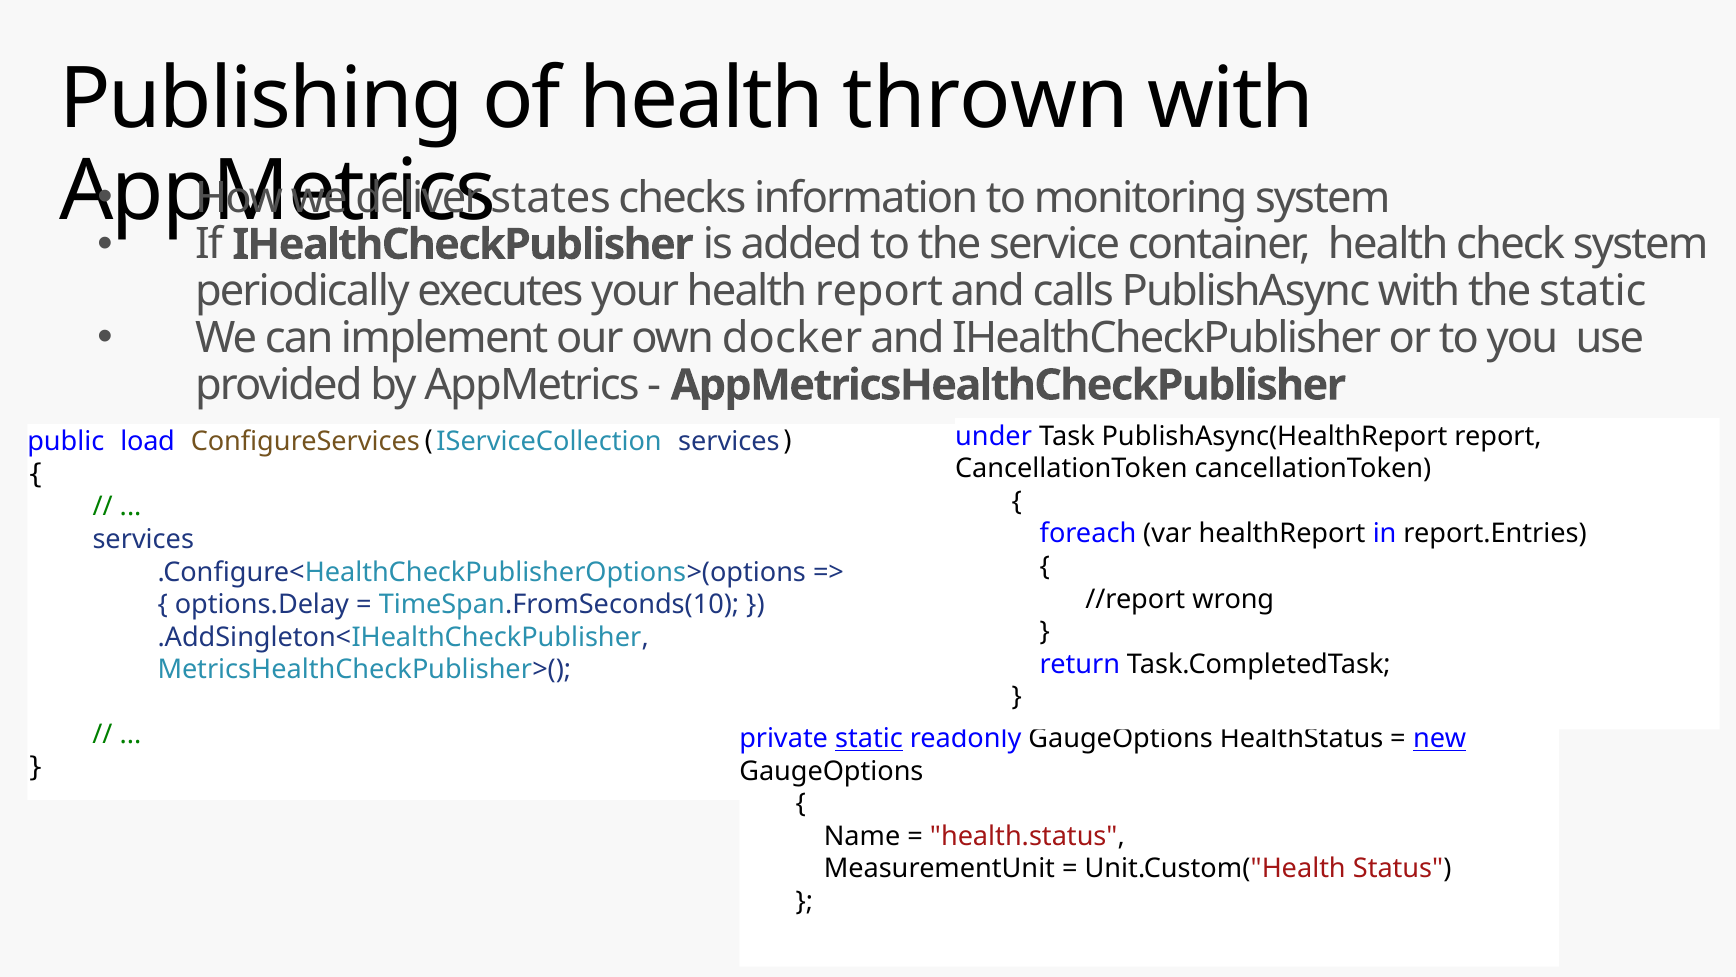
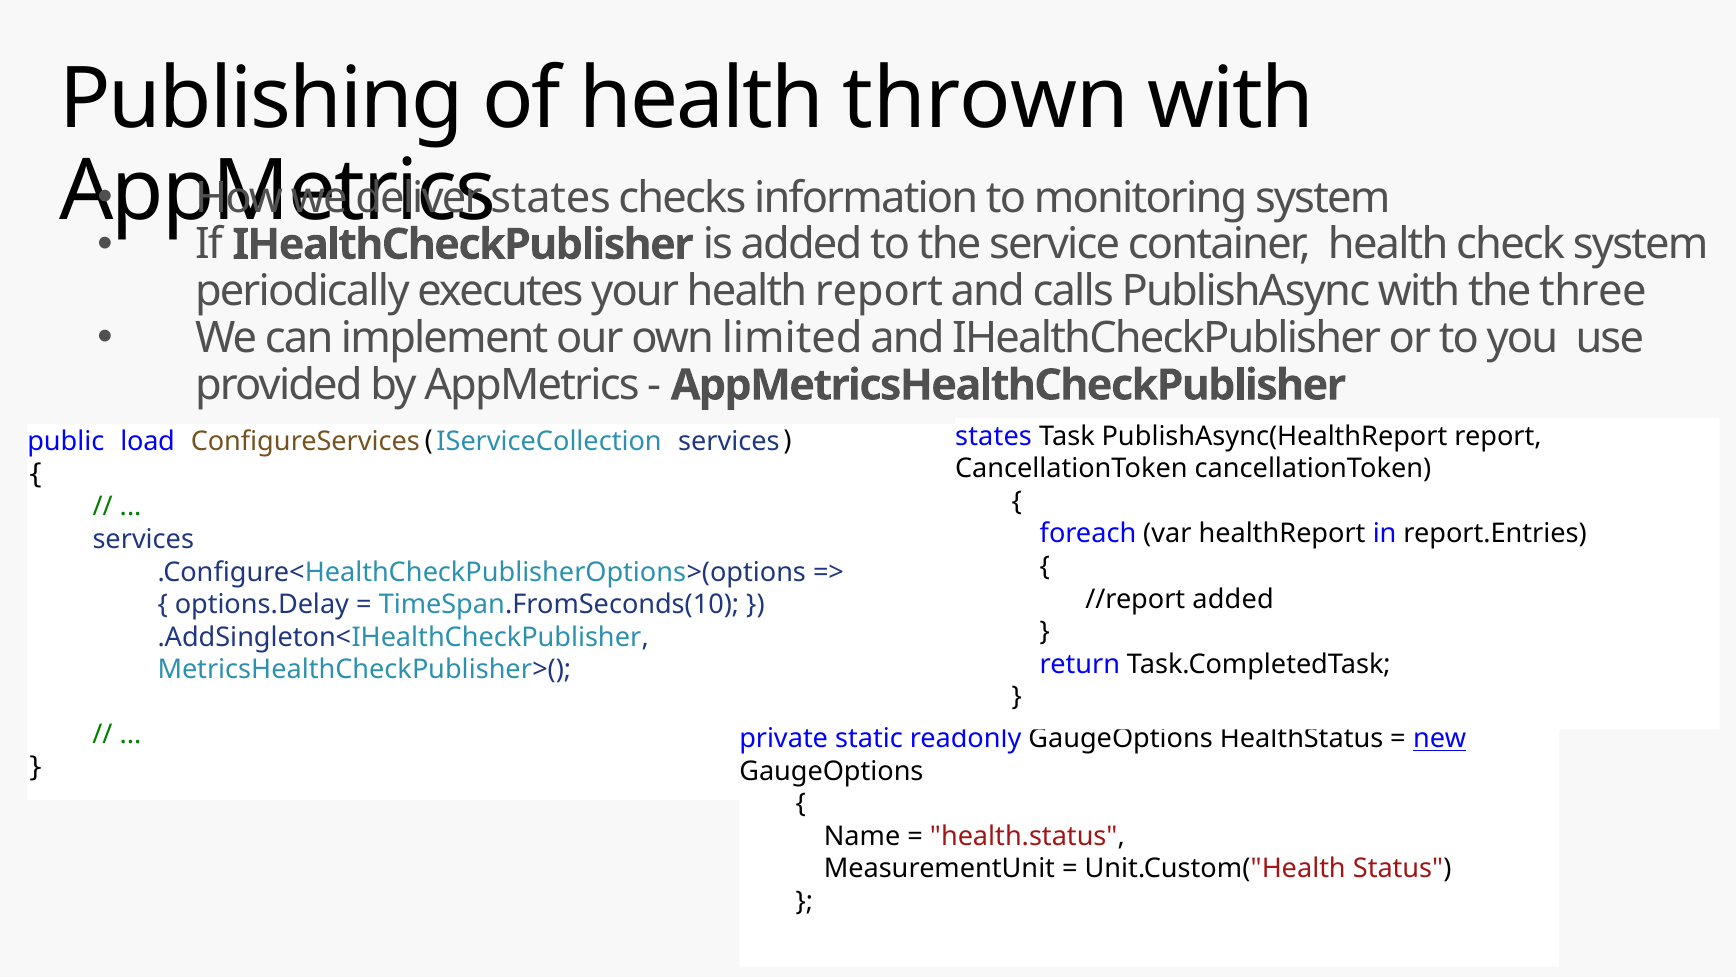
the static: static -> three (1593, 291)
docker: docker -> limited (792, 338)
under: under -> states (994, 436)
//report wrong: wrong -> added (1233, 599)
static underline: present -> none (869, 738)
